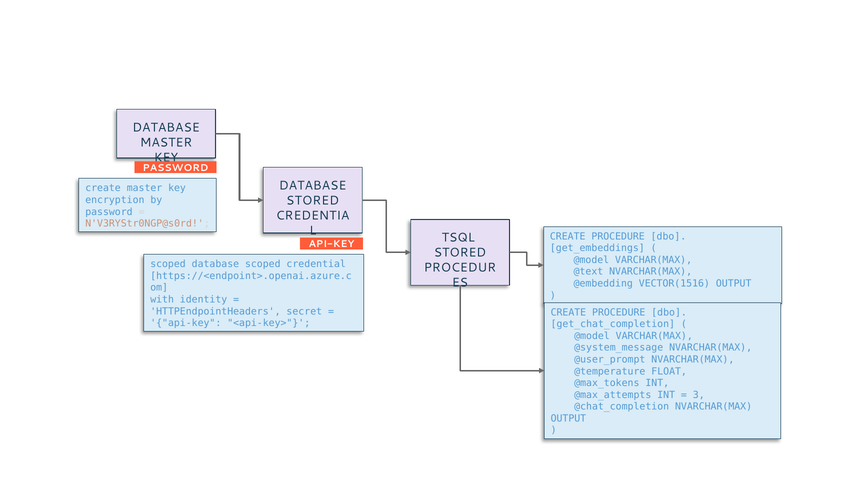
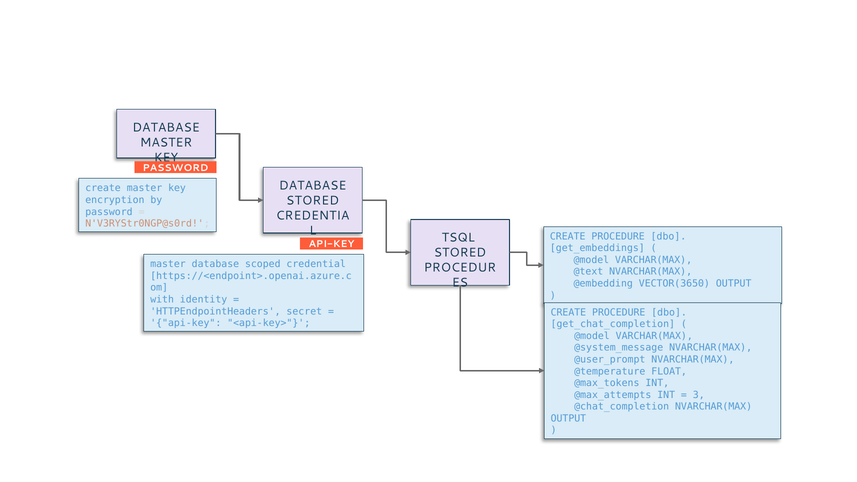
scoped: scoped -> master (168, 264)
VECTOR(1516: VECTOR(1516 -> VECTOR(3650 (674, 284)
